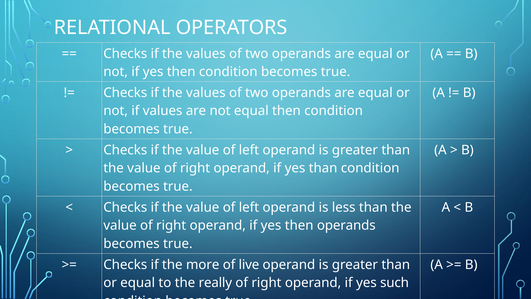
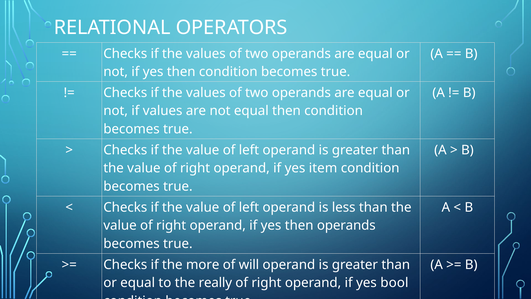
yes than: than -> item (323, 168)
live: live -> will (249, 264)
such: such -> bool (394, 283)
